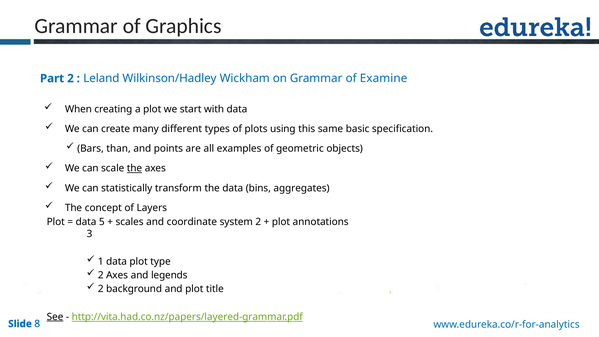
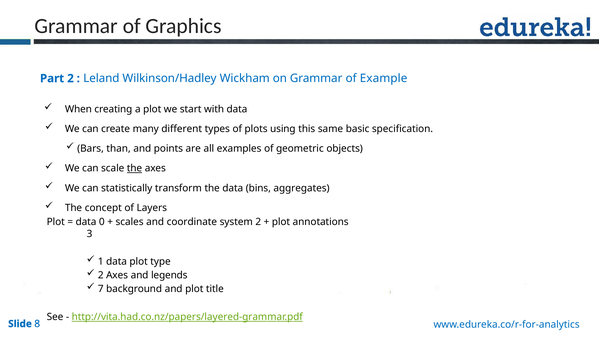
Examine: Examine -> Example (384, 78)
5: 5 -> 0 (102, 222)
2: 2 -> 7 (101, 289)
See underline: present -> none (55, 317)
